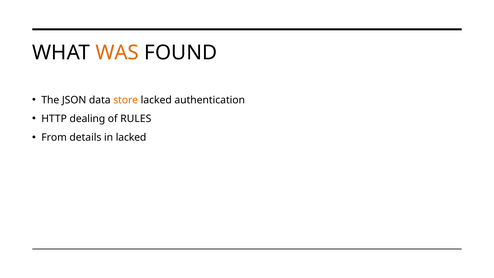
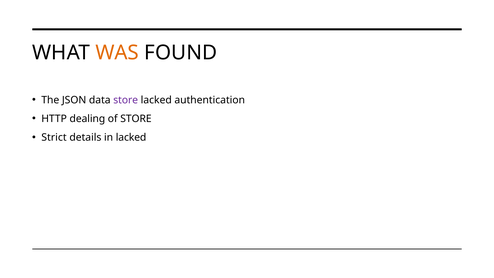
store colour: orange -> purple (126, 100)
of RULES: RULES -> STORE (136, 119)
From: From -> Strict (54, 137)
